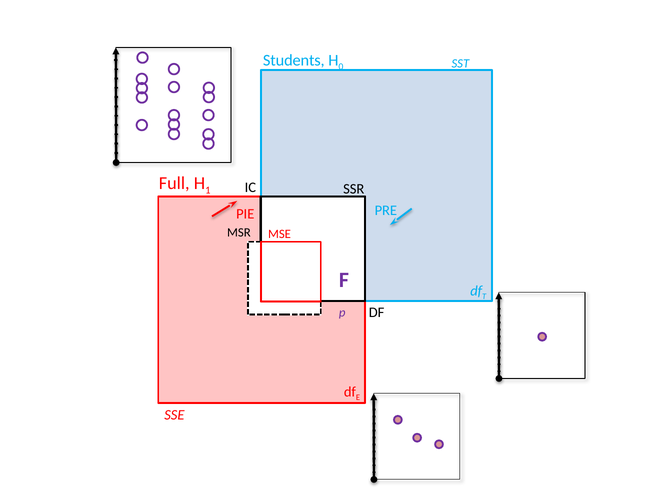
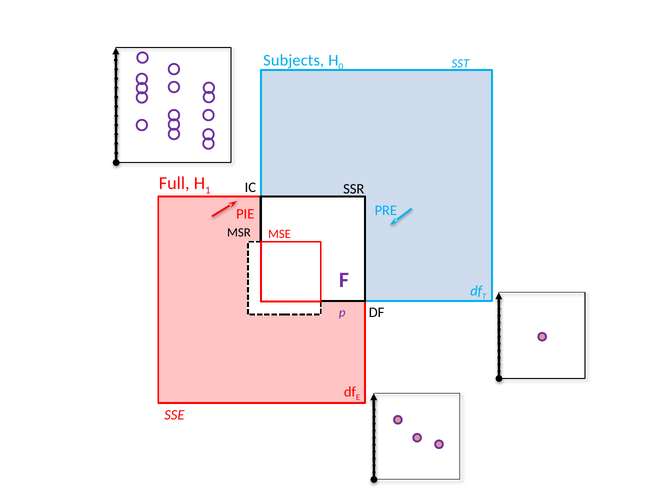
Students: Students -> Subjects (294, 60)
